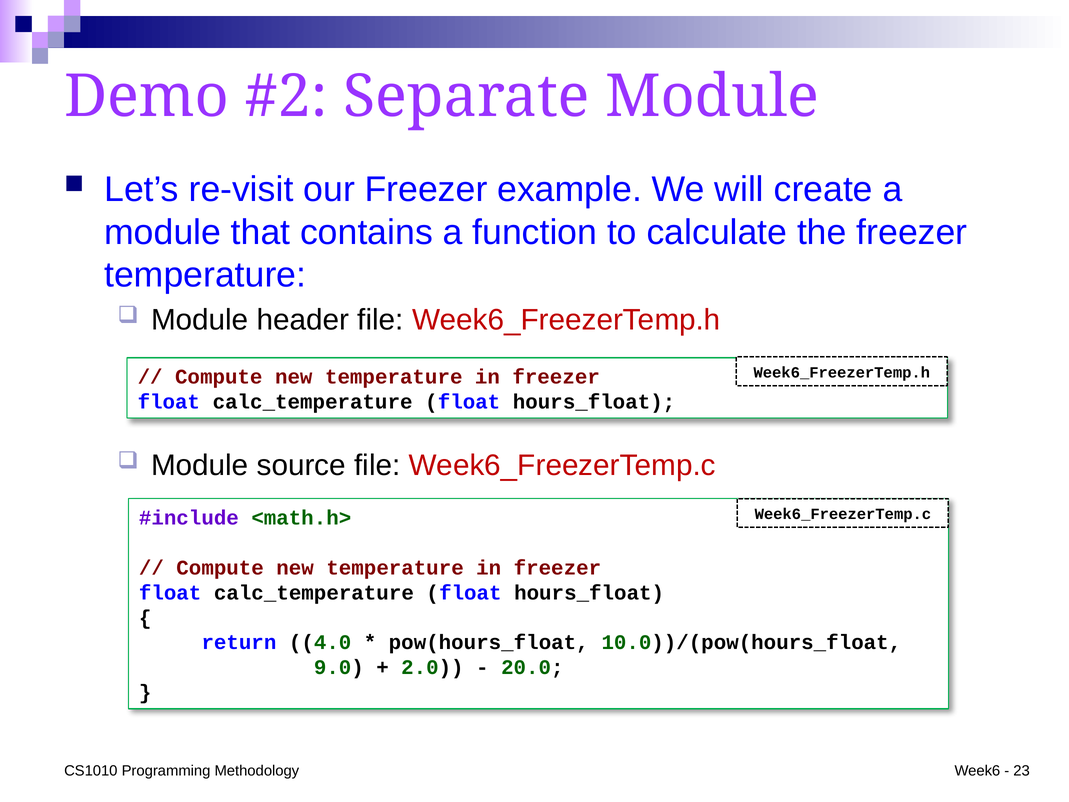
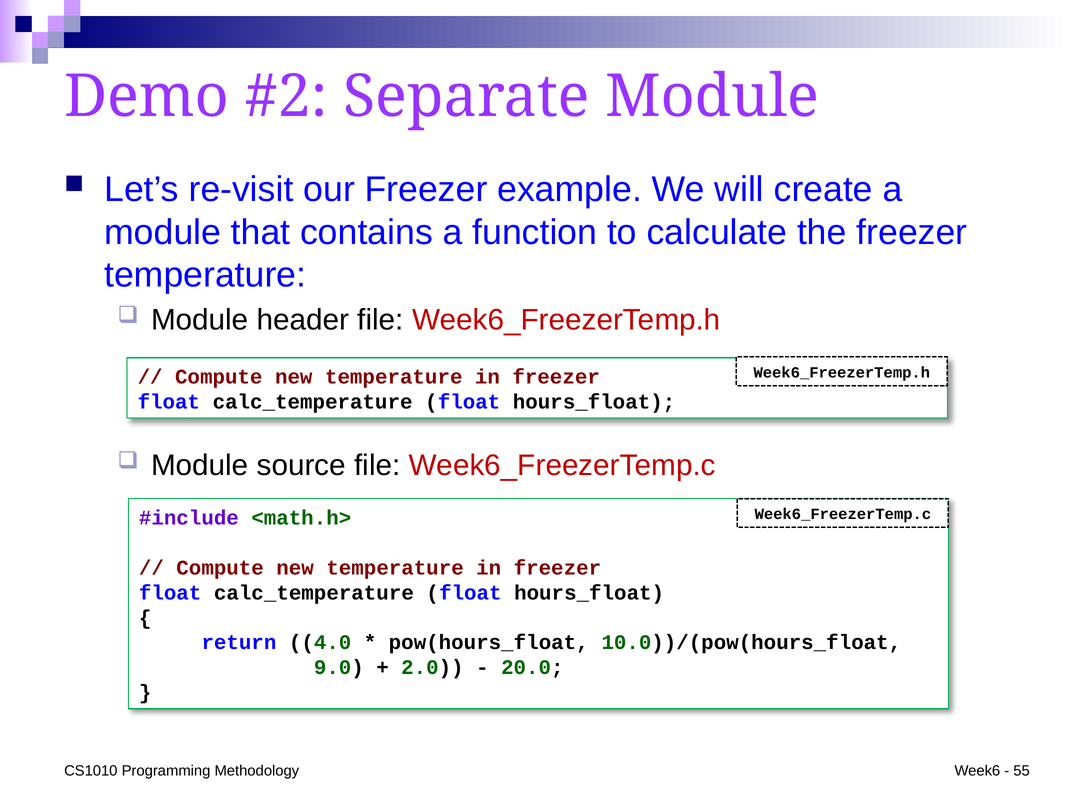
23: 23 -> 55 (1022, 771)
